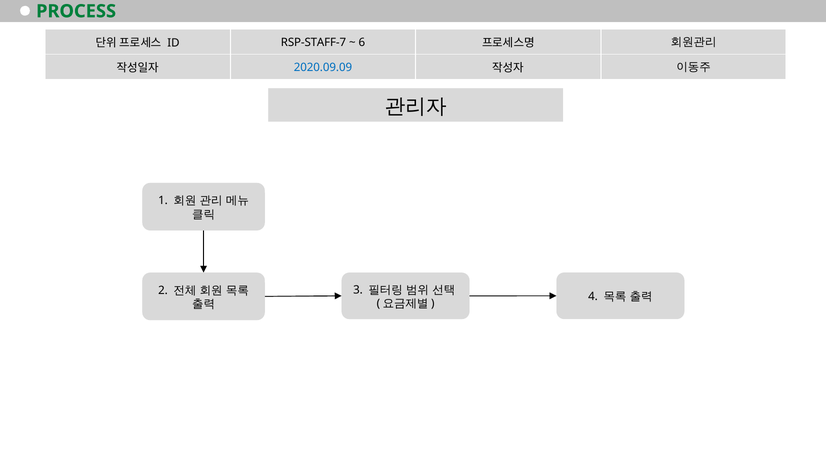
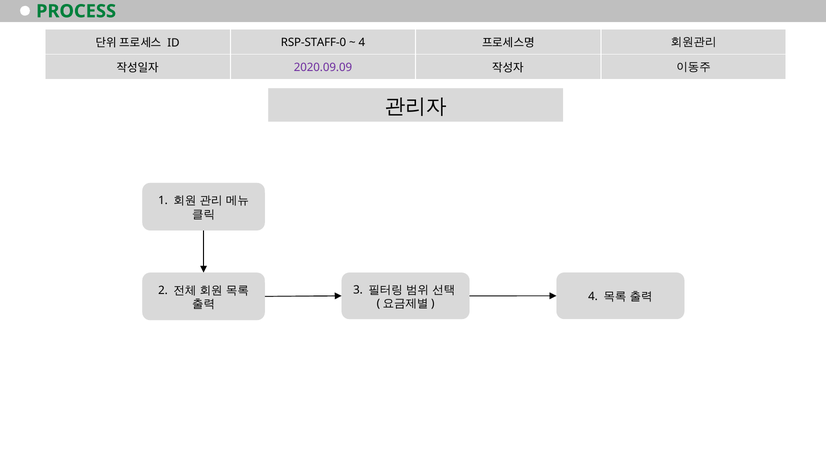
RSP-STAFF-7: RSP-STAFF-7 -> RSP-STAFF-0 (313, 42)
6: 6 -> 4 (362, 42)
2020.09.09 colour: blue -> purple (323, 67)
